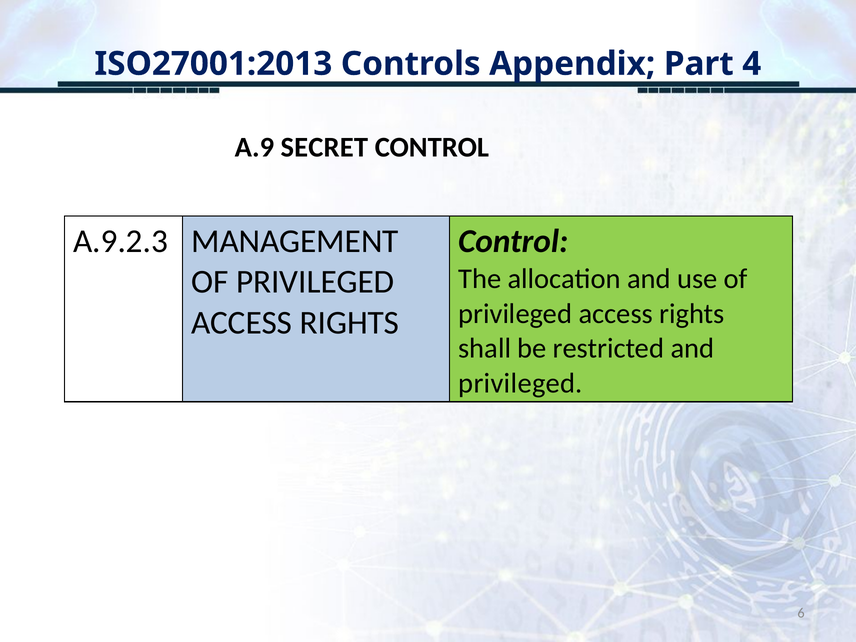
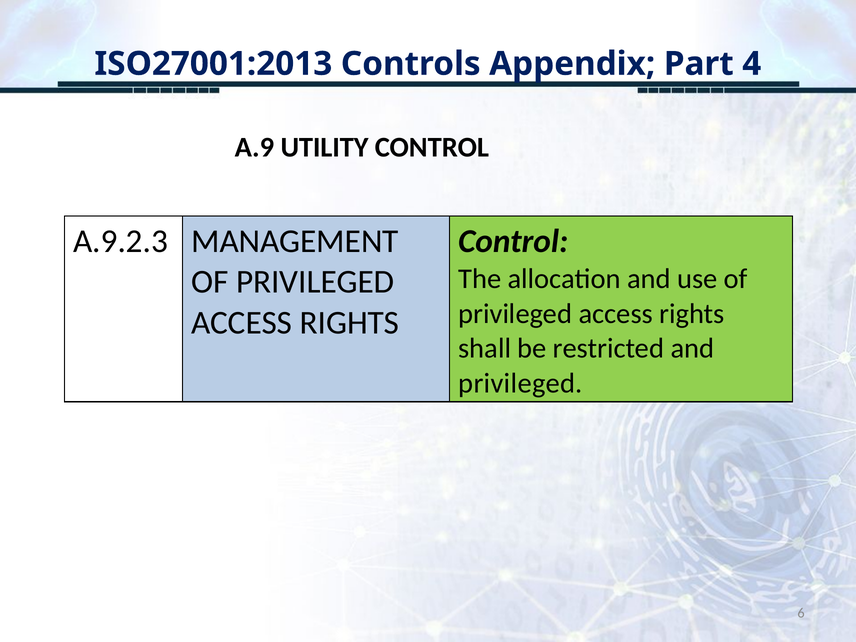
SECRET: SECRET -> UTILITY (324, 147)
